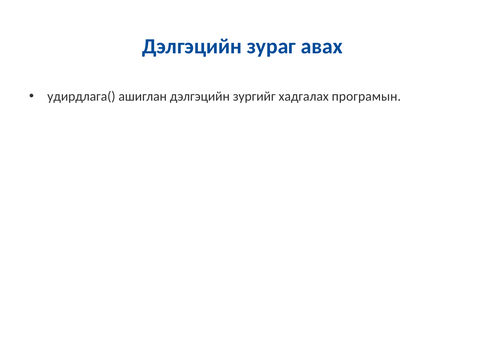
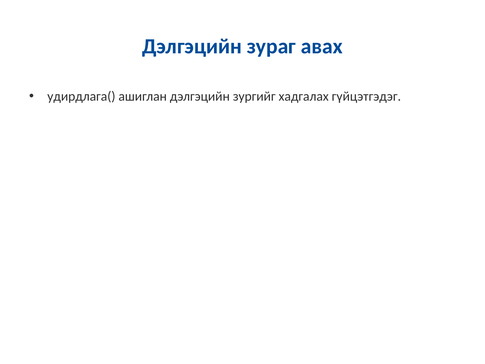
програмын: програмын -> гүйцэтгэдэг (366, 96)
